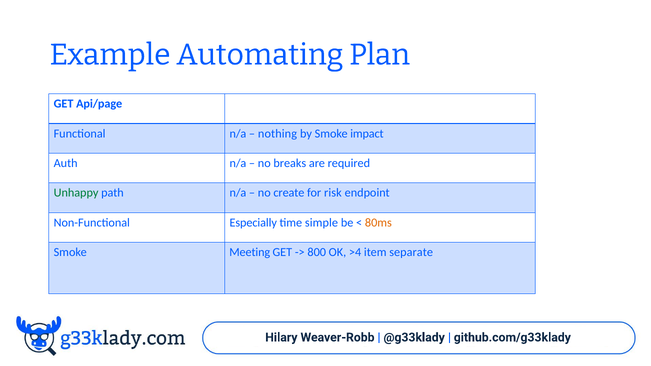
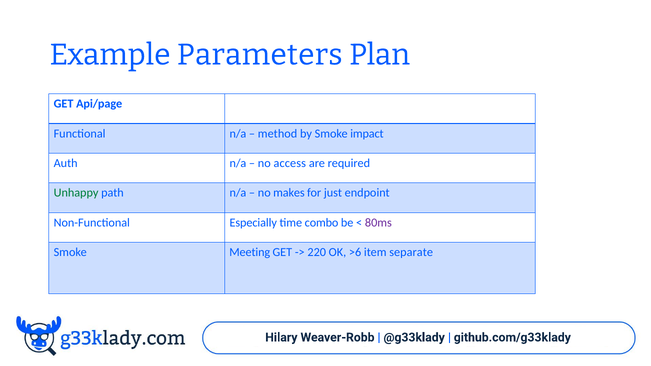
Automating: Automating -> Parameters (260, 55)
nothing: nothing -> method (278, 134)
breaks: breaks -> access (290, 163)
create: create -> makes (289, 193)
risk: risk -> just (333, 193)
simple: simple -> combo (322, 223)
80ms colour: orange -> purple (378, 223)
800: 800 -> 220 (317, 253)
>4: >4 -> >6 (355, 253)
